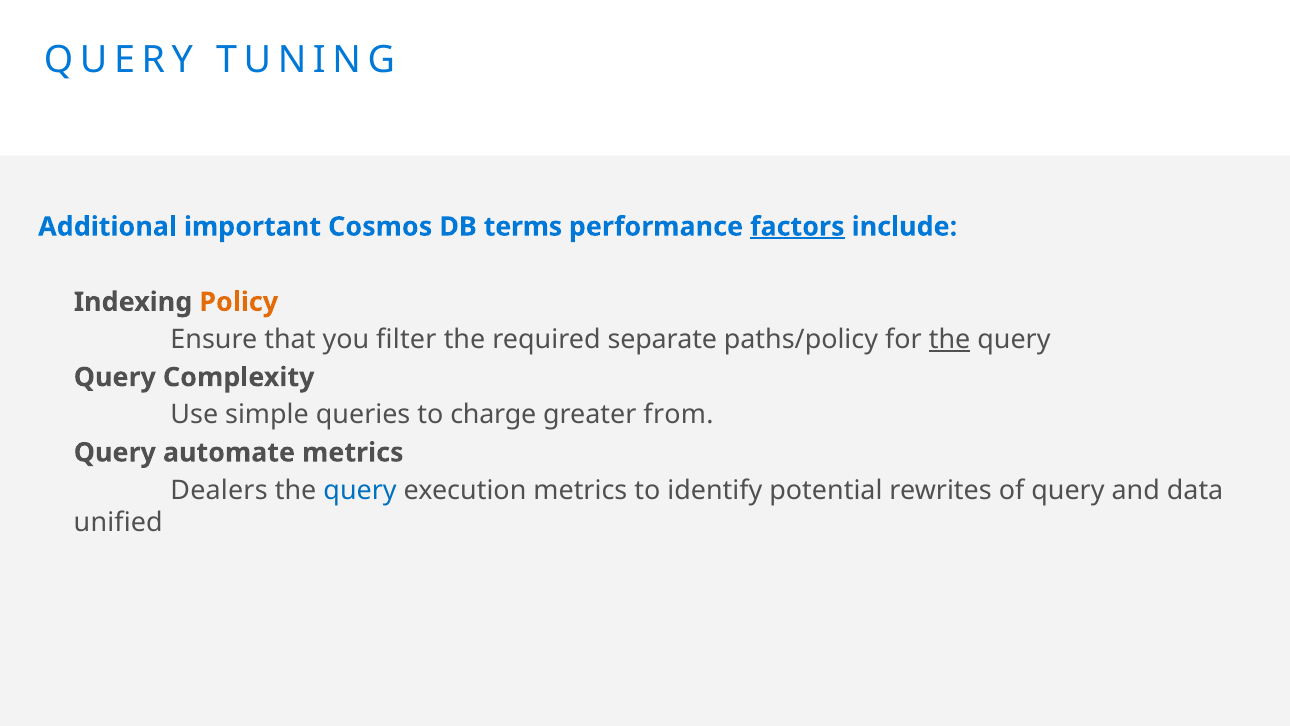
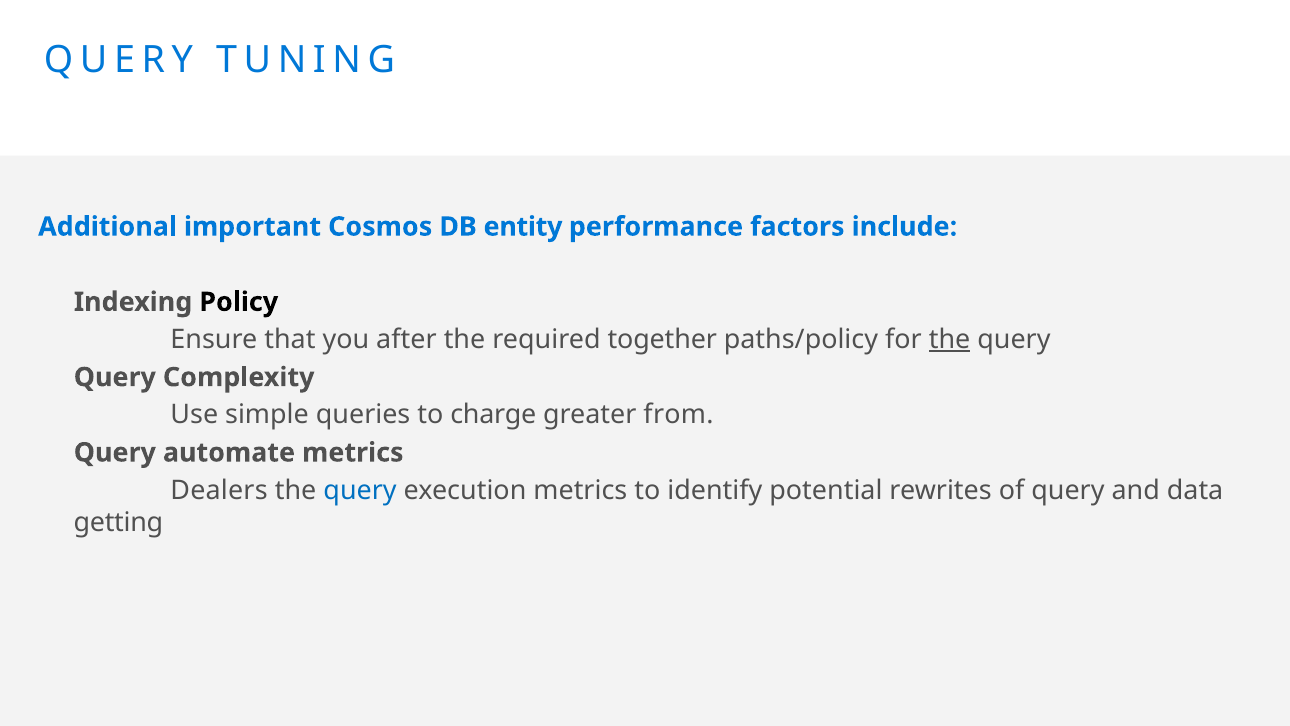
terms: terms -> entity (523, 227)
factors underline: present -> none (797, 227)
Policy colour: orange -> black (239, 302)
filter: filter -> after (406, 339)
separate: separate -> together (662, 339)
unified: unified -> getting (118, 522)
